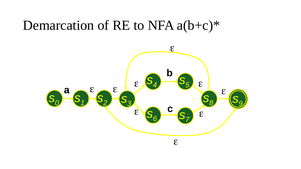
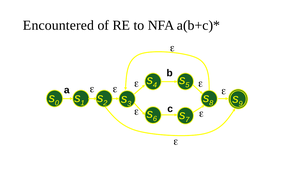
Demarcation: Demarcation -> Encountered (58, 25)
